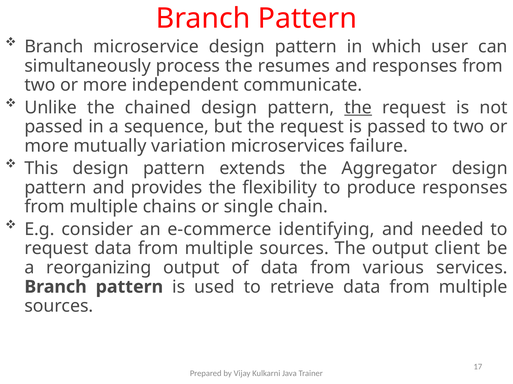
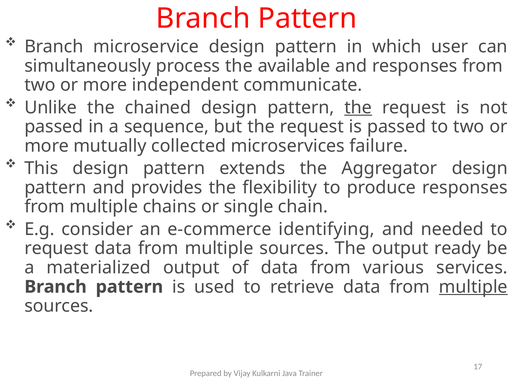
resumes: resumes -> available (294, 66)
variation: variation -> collected (189, 146)
client: client -> ready (458, 249)
reorganizing: reorganizing -> materialized (99, 268)
multiple underline: none -> present (473, 287)
